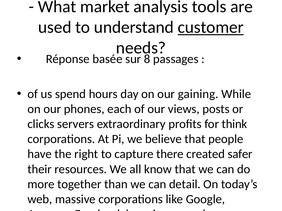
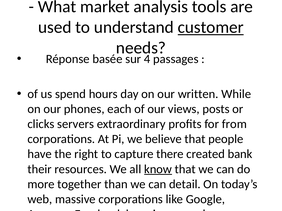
8: 8 -> 4 (147, 59)
gaining: gaining -> written (198, 94)
for think: think -> from (234, 124)
safer: safer -> bank (240, 154)
know underline: none -> present (158, 169)
